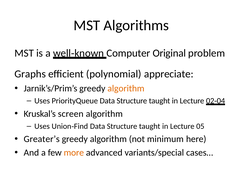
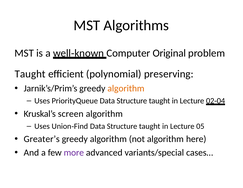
Graphs: Graphs -> Taught (30, 74)
appreciate: appreciate -> preserving (169, 74)
not minimum: minimum -> algorithm (165, 139)
more colour: orange -> purple (74, 152)
